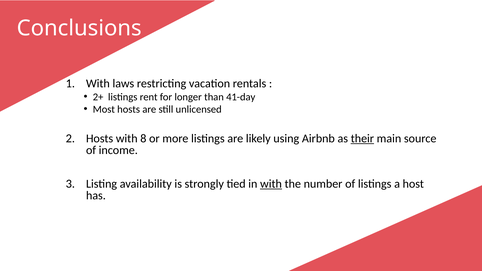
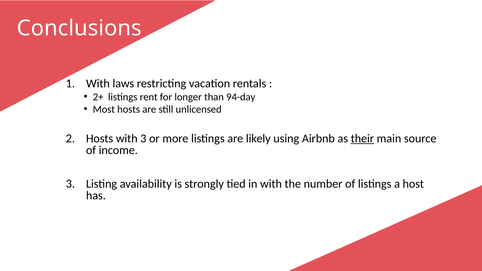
41-day: 41-day -> 94-day (241, 97)
with 8: 8 -> 3 (143, 139)
with underline: present -> none (271, 184)
